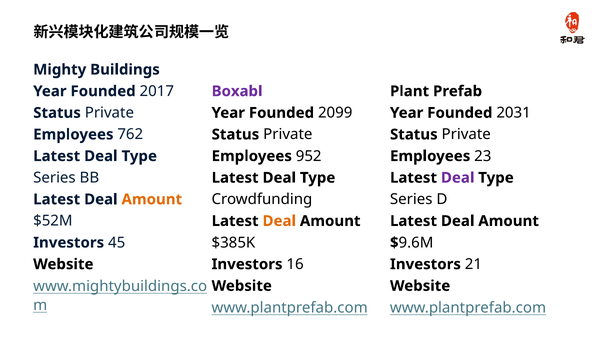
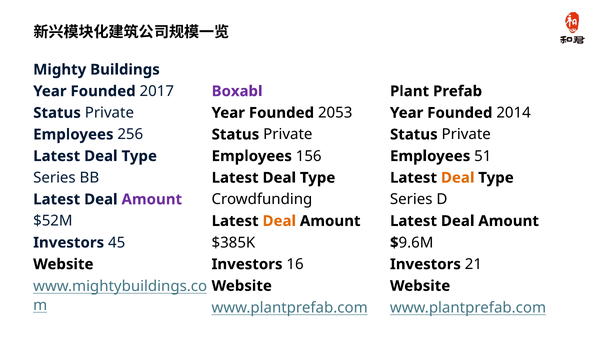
2099: 2099 -> 2053 (335, 113)
2031: 2031 -> 2014 (514, 113)
762: 762 -> 256 (130, 135)
952: 952 -> 156 (309, 156)
23: 23 -> 51 (483, 156)
Deal colour: purple -> orange (458, 178)
Amount colour: orange -> purple (152, 200)
